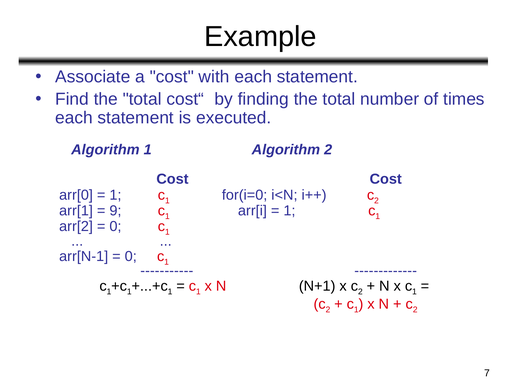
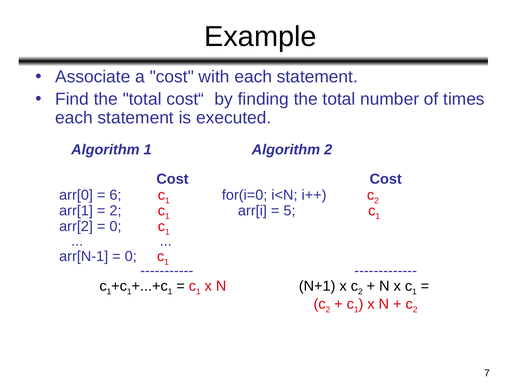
1: 1 -> 6 (115, 195)
9: 9 -> 2 (115, 211)
1: 1 -> 5 (289, 211)
